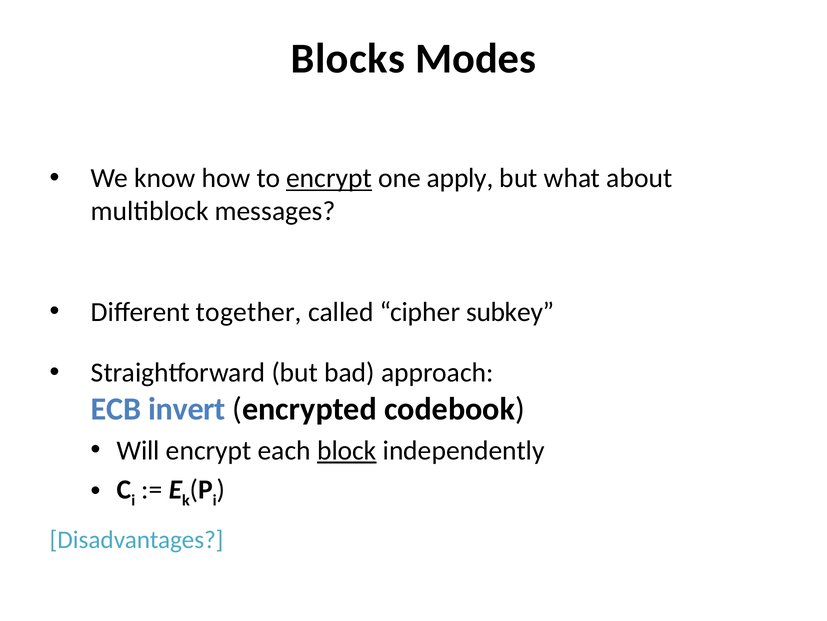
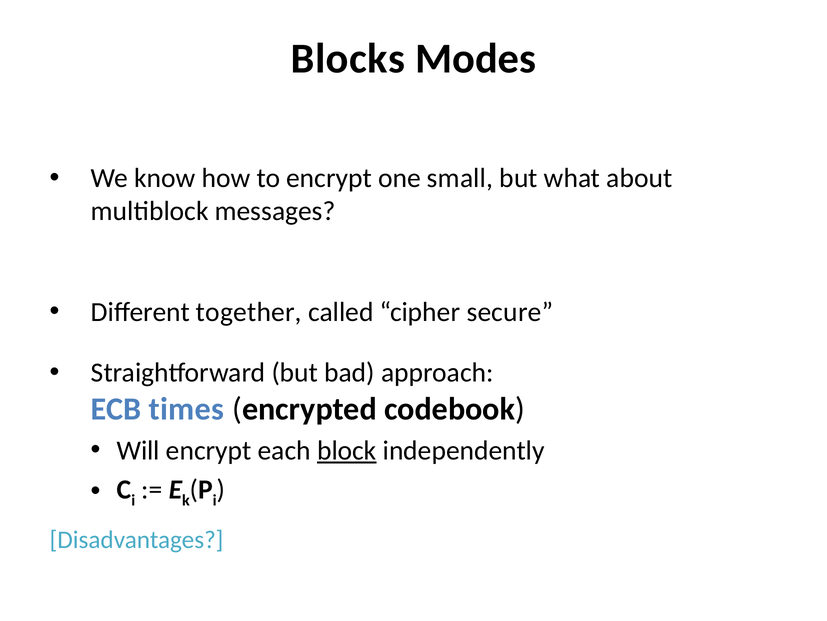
encrypt underline: present -> none (329, 178)
apply: apply -> small (460, 178)
subkey: subkey -> secure (510, 312)
invert: invert -> times (187, 409)
